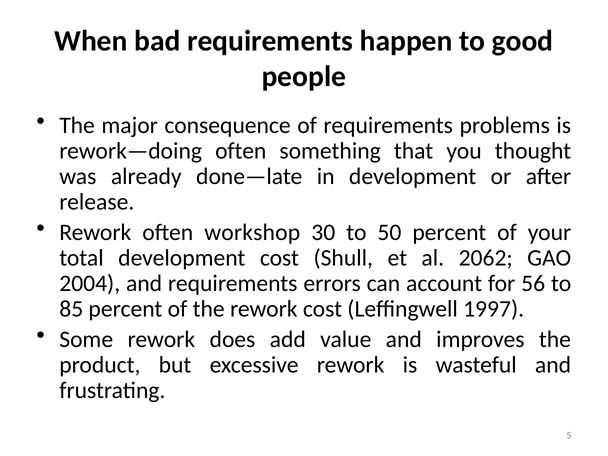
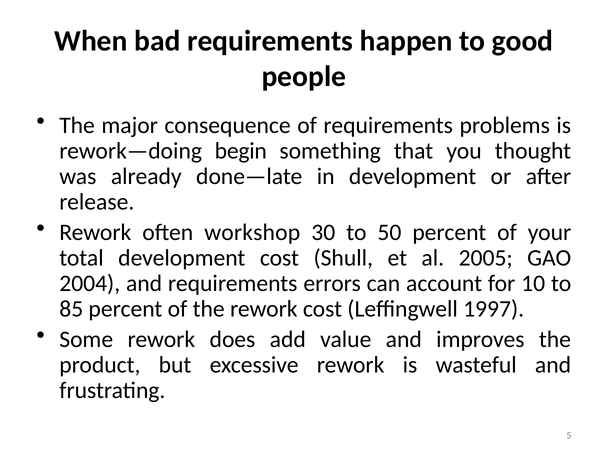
rework—doing often: often -> begin (241, 151)
2062: 2062 -> 2005 (486, 258)
56: 56 -> 10 (533, 283)
